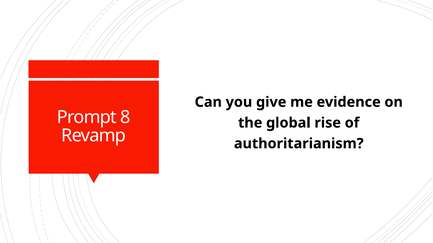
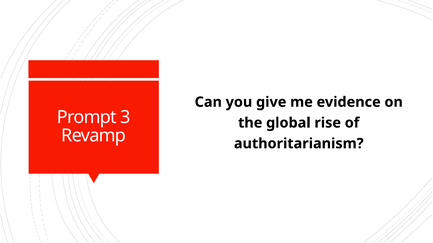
8: 8 -> 3 (125, 117)
